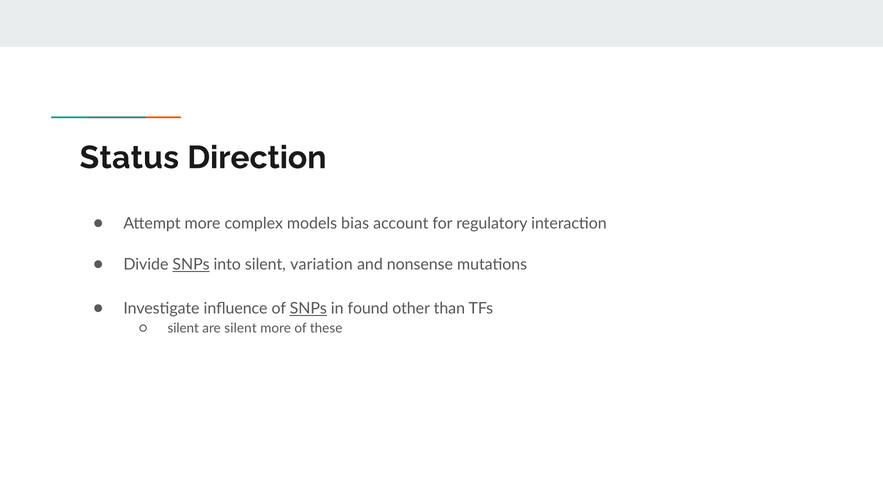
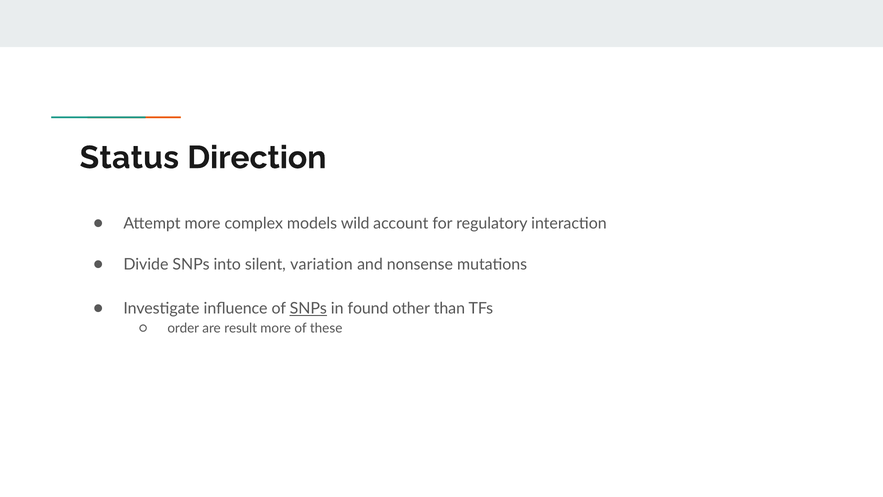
bias: bias -> wild (355, 223)
SNPs underline: present -> none (191, 264)
silent: silent -> order (183, 328)
are silent: silent -> result (241, 328)
